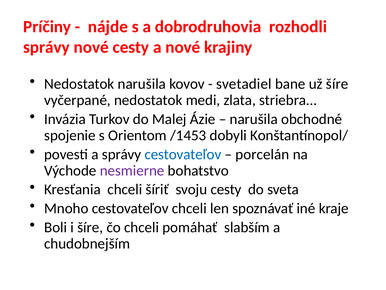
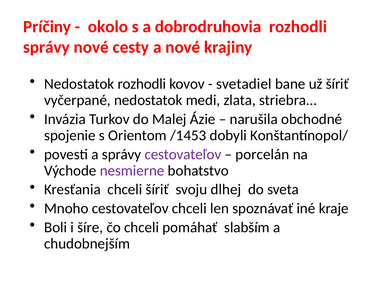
nájde: nájde -> okolo (108, 27)
Nedostatok narušila: narušila -> rozhodli (142, 84)
už šíre: šíre -> šíriť (337, 84)
cestovateľov colour: blue -> purple (183, 154)
svoju cesty: cesty -> dlhej (226, 189)
